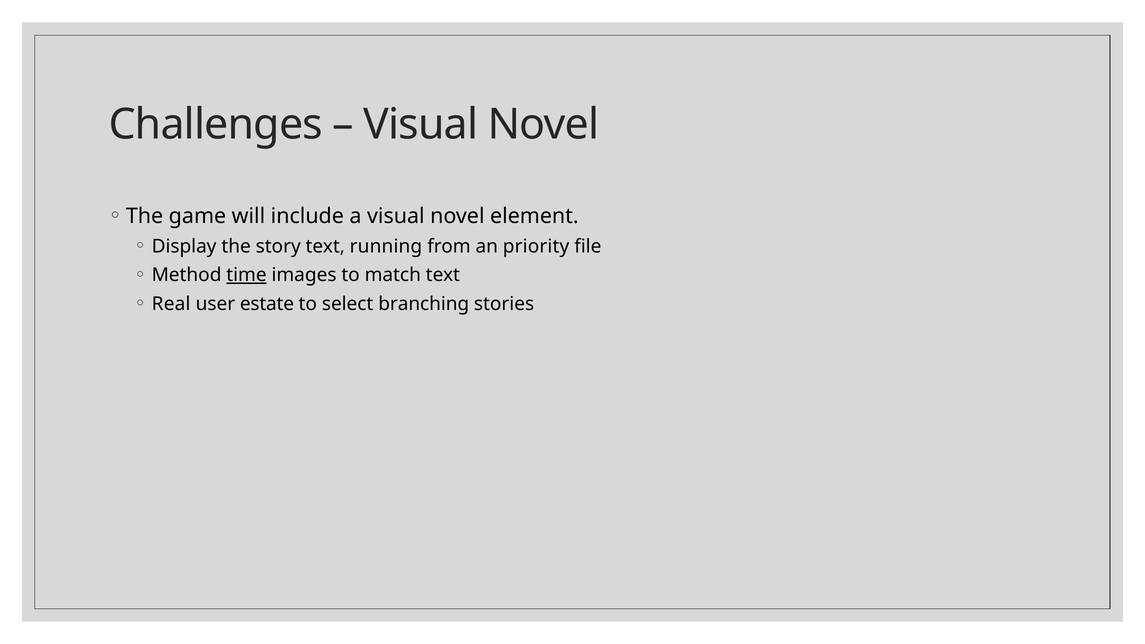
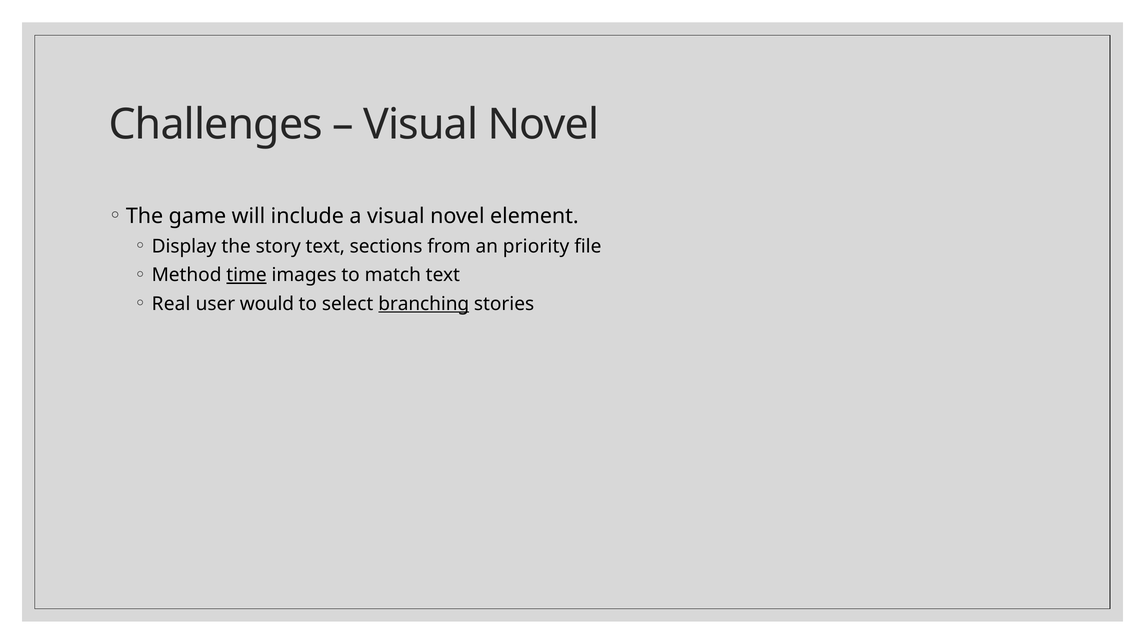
running: running -> sections (386, 246)
estate: estate -> would (267, 304)
branching underline: none -> present (424, 304)
